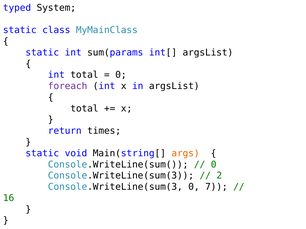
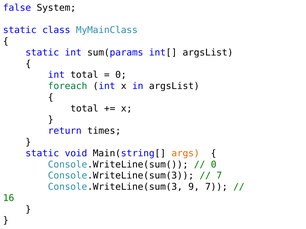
typed: typed -> false (17, 8)
foreach colour: purple -> green (68, 86)
2: 2 -> 7 (219, 176)
Console.WriteLine(sum(3 0: 0 -> 9 (194, 187)
